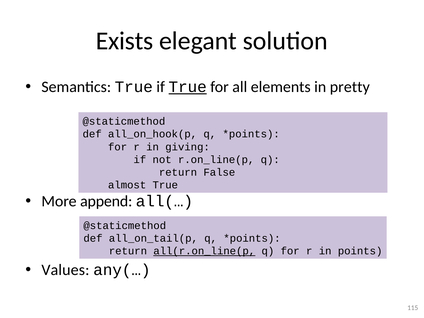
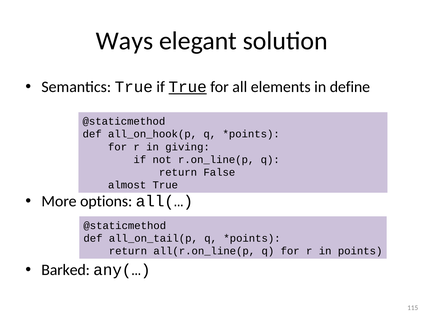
Exists: Exists -> Ways (125, 41)
pretty: pretty -> define (350, 87)
append: append -> options (106, 201)
all(r.on_line(p underline: present -> none (204, 251)
Values: Values -> Barked (66, 270)
